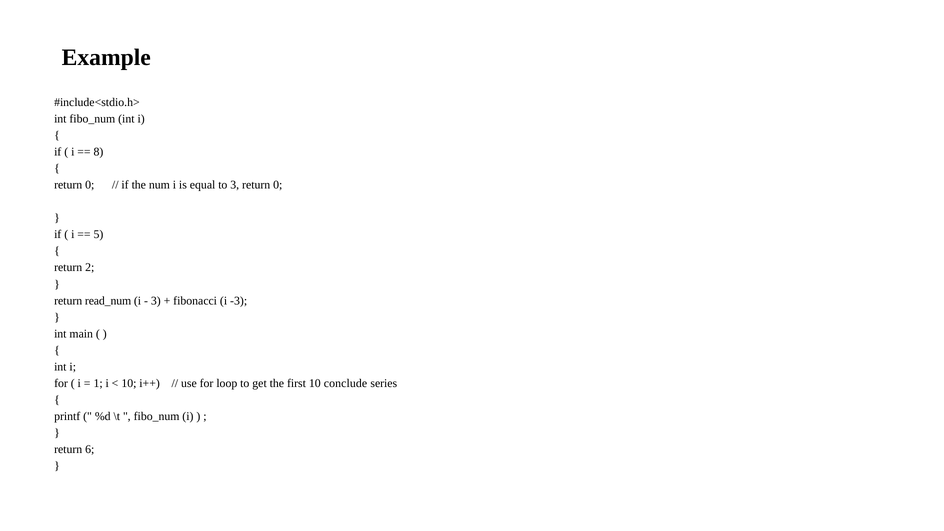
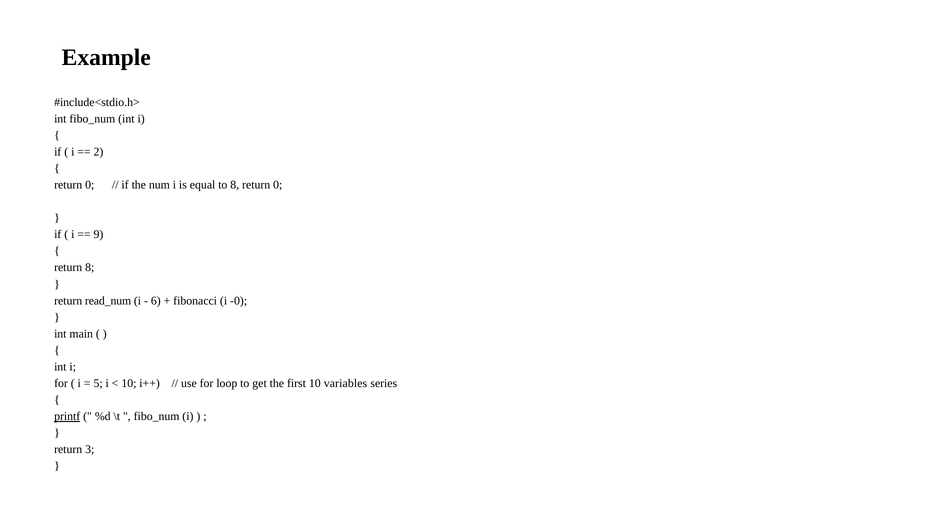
8: 8 -> 2 (98, 152)
to 3: 3 -> 8 (235, 185)
5: 5 -> 9 (98, 235)
return 2: 2 -> 8 (90, 268)
3: 3 -> 6 (156, 301)
-3: -3 -> -0 (239, 301)
1: 1 -> 5 (98, 383)
conclude: conclude -> variables (345, 383)
printf underline: none -> present (67, 416)
6: 6 -> 3 (90, 449)
